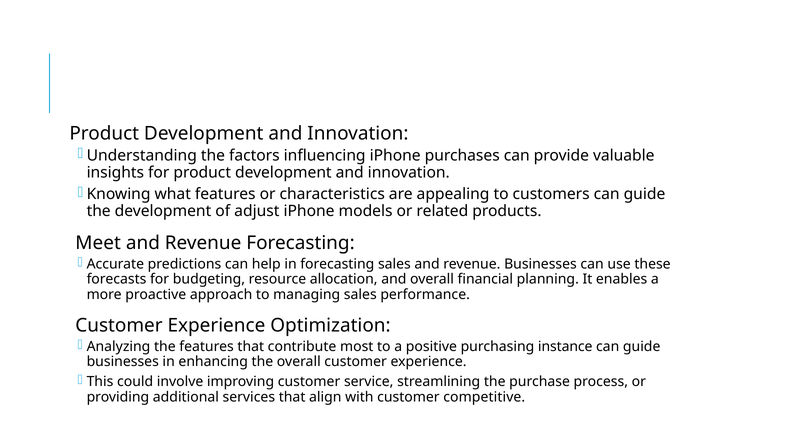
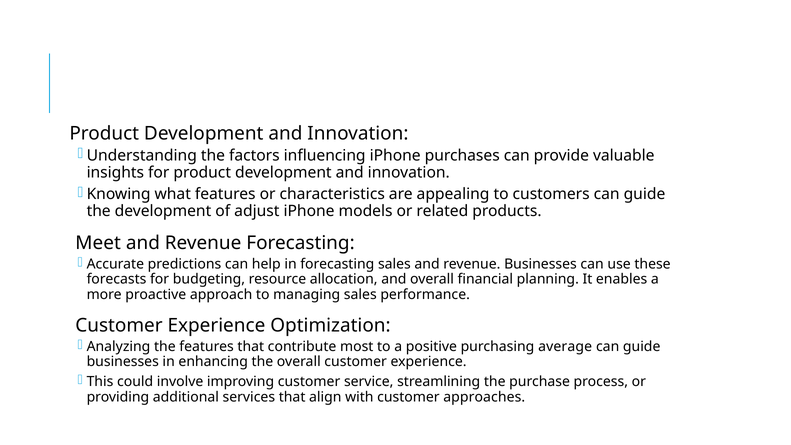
instance: instance -> average (565, 346)
competitive: competitive -> approaches (484, 397)
